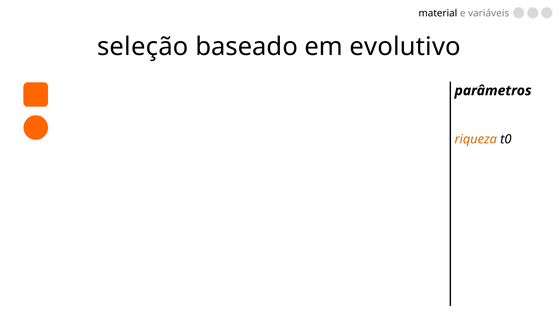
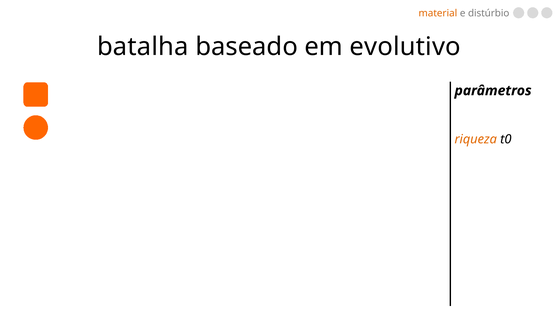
material colour: black -> orange (438, 13)
variáveis: variáveis -> distúrbio (489, 13)
seleção: seleção -> batalha (143, 47)
